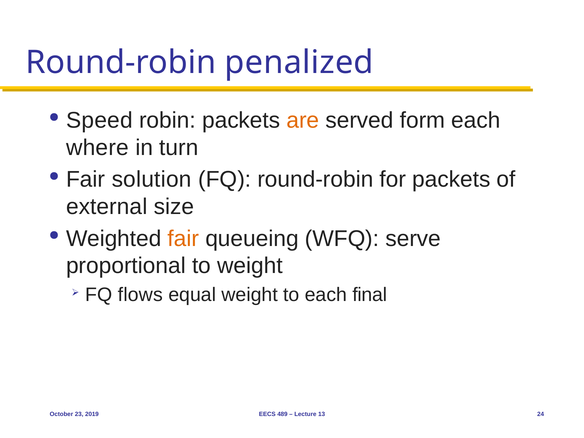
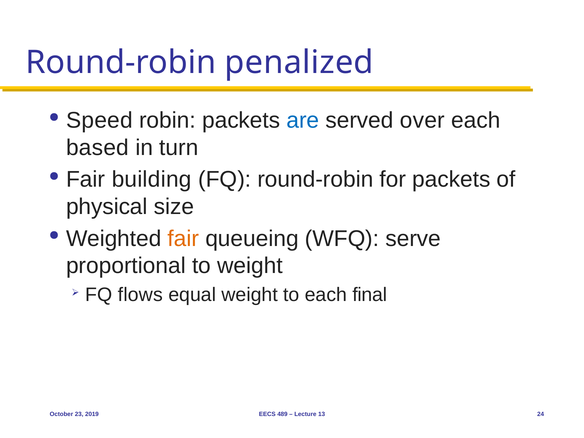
are colour: orange -> blue (303, 120)
form: form -> over (422, 120)
where: where -> based (98, 148)
solution: solution -> building (152, 179)
external: external -> physical (107, 207)
